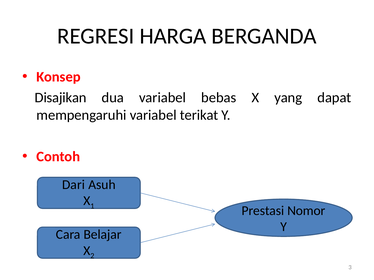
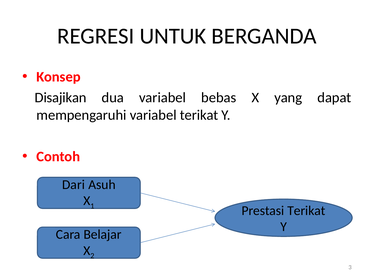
HARGA: HARGA -> UNTUK (173, 36)
Prestasi Nomor: Nomor -> Terikat (306, 211)
